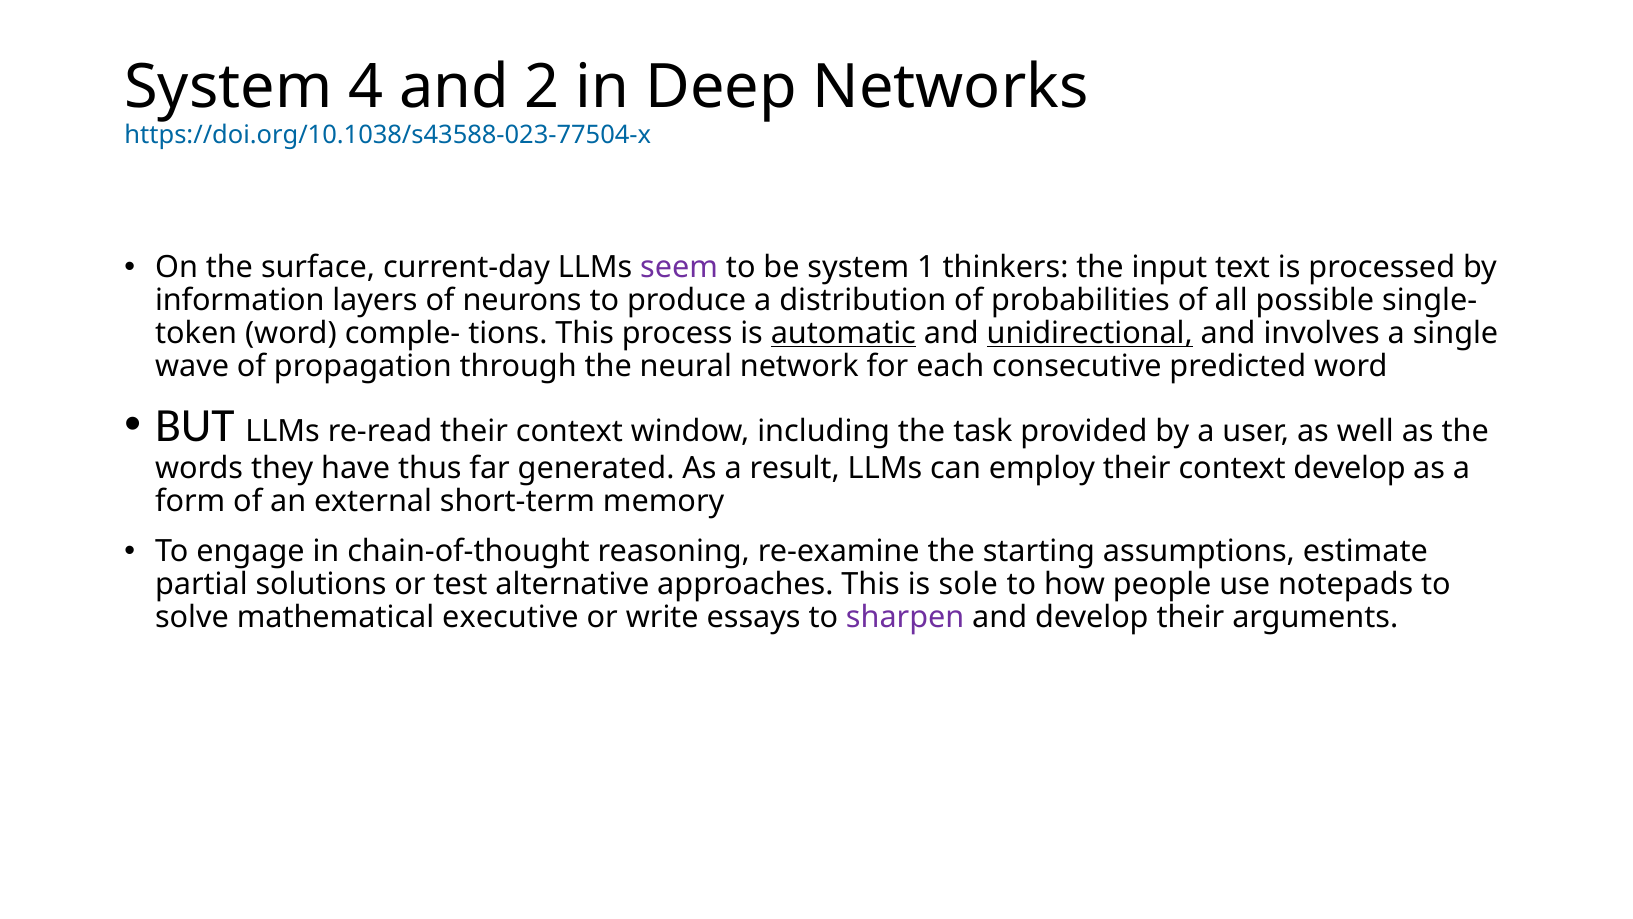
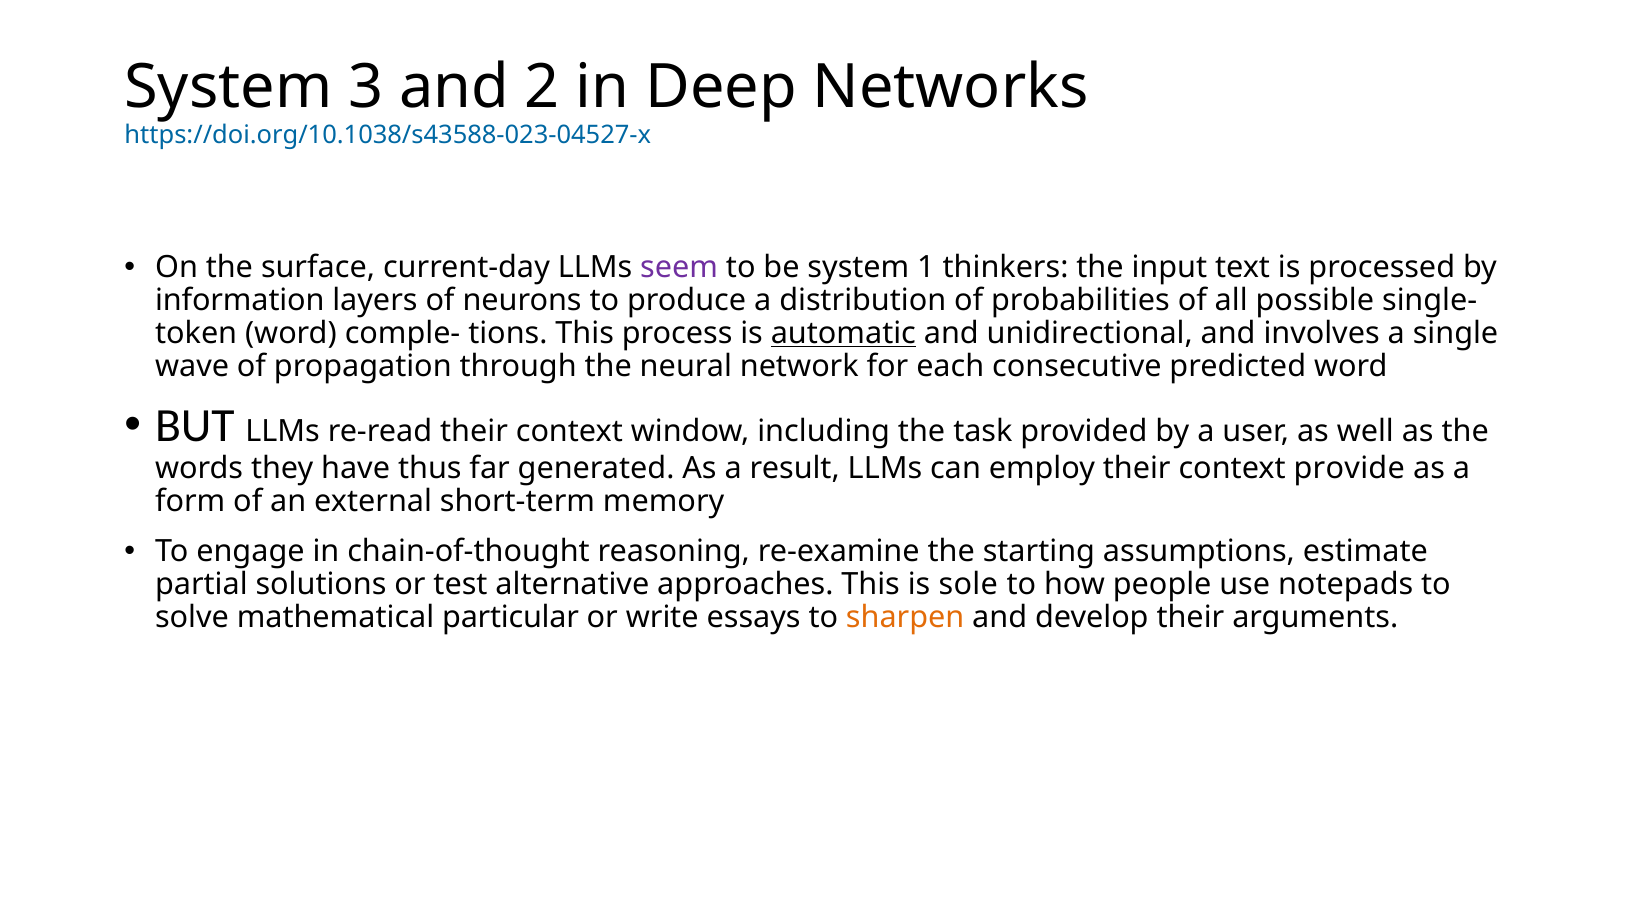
4: 4 -> 3 (366, 88)
https://doi.org/10.1038/s43588-023-77504-x: https://doi.org/10.1038/s43588-023-77504-x -> https://doi.org/10.1038/s43588-023-04527-x (388, 135)
unidirectional underline: present -> none (1090, 333)
context develop: develop -> provide (1349, 468)
executive: executive -> particular (511, 617)
sharpen colour: purple -> orange (905, 617)
